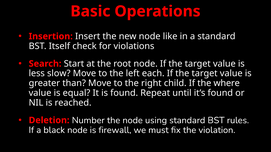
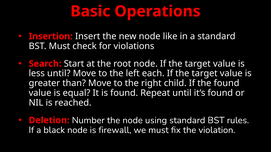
BST Itself: Itself -> Must (59, 46)
less slow: slow -> until (59, 74)
the where: where -> found (227, 83)
